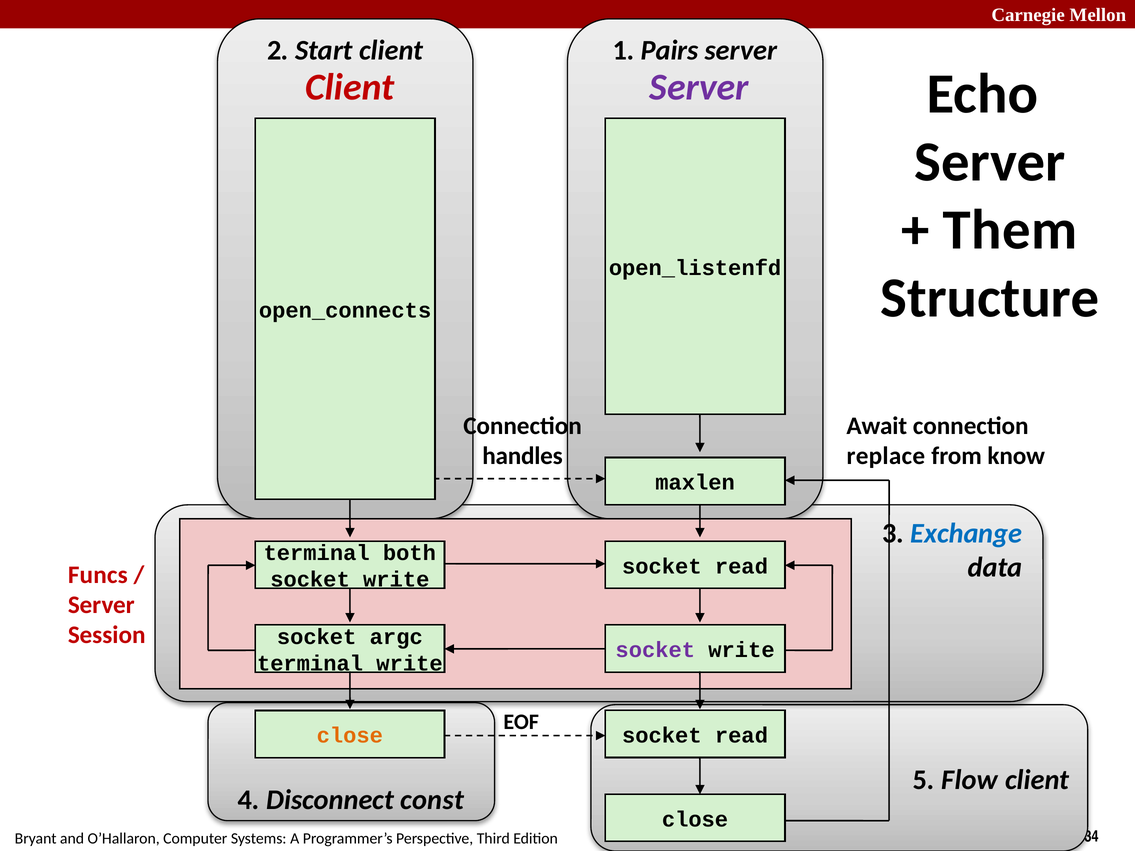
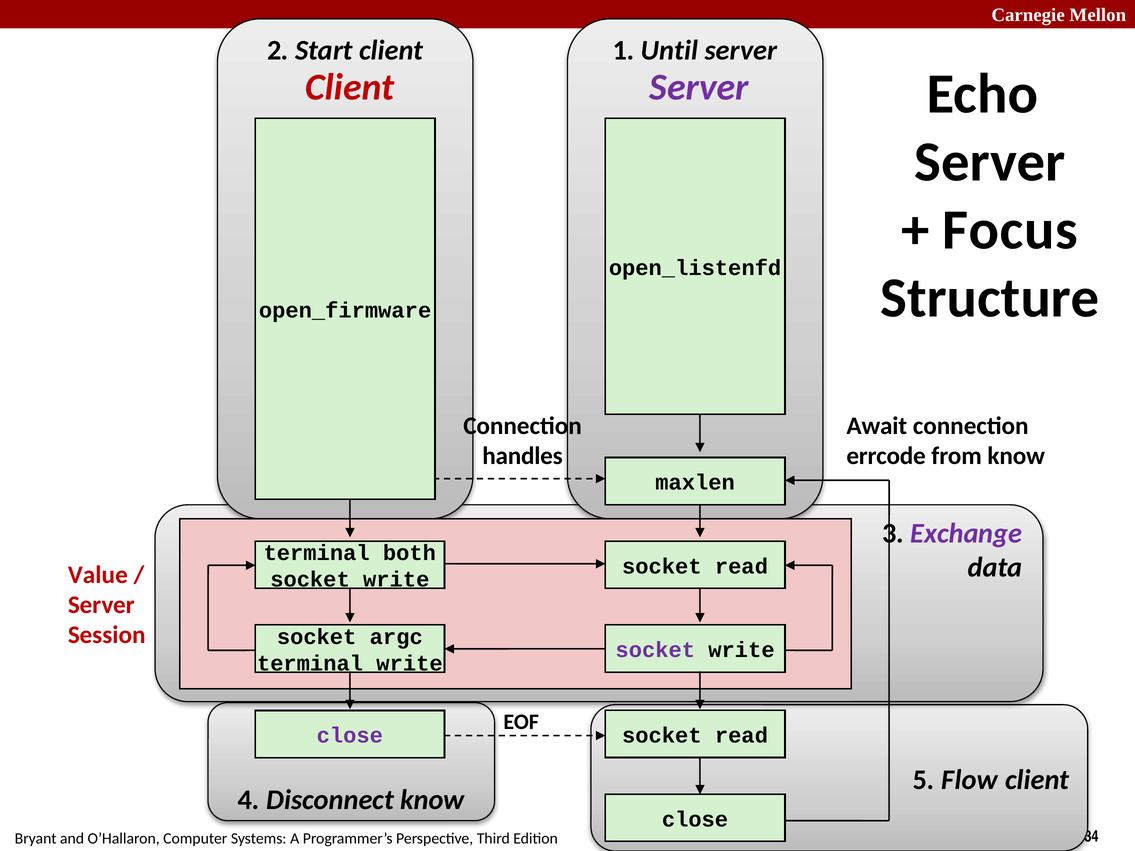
Pairs: Pairs -> Until (670, 50)
Them: Them -> Focus (1010, 230)
open_connects: open_connects -> open_firmware (345, 310)
replace: replace -> errcode (886, 456)
Exchange colour: blue -> purple (966, 534)
Funcs: Funcs -> Value (98, 575)
close colour: orange -> purple (350, 736)
Disconnect const: const -> know (432, 800)
